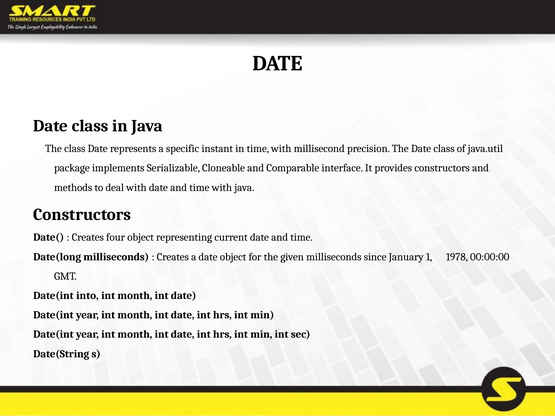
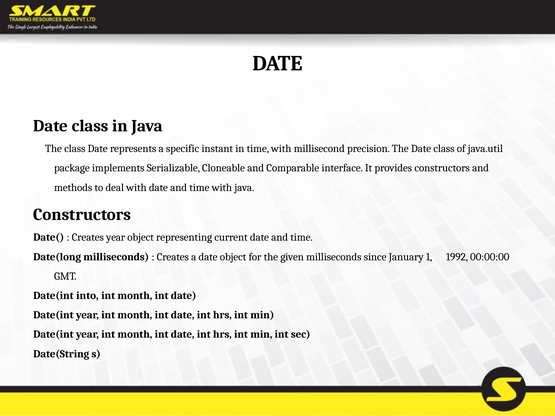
Creates four: four -> year (116, 238)
1978: 1978 -> 1992 (457, 257)
